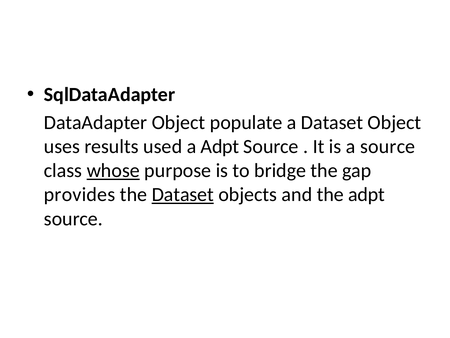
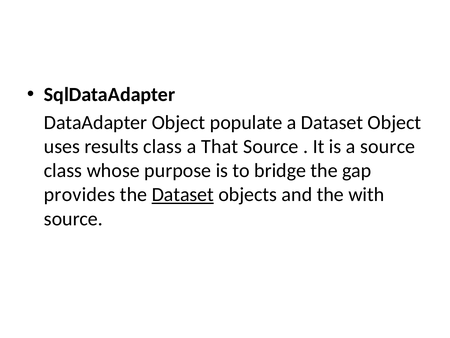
results used: used -> class (163, 146)
a Adpt: Adpt -> That (220, 146)
whose underline: present -> none (113, 170)
the adpt: adpt -> with (366, 194)
